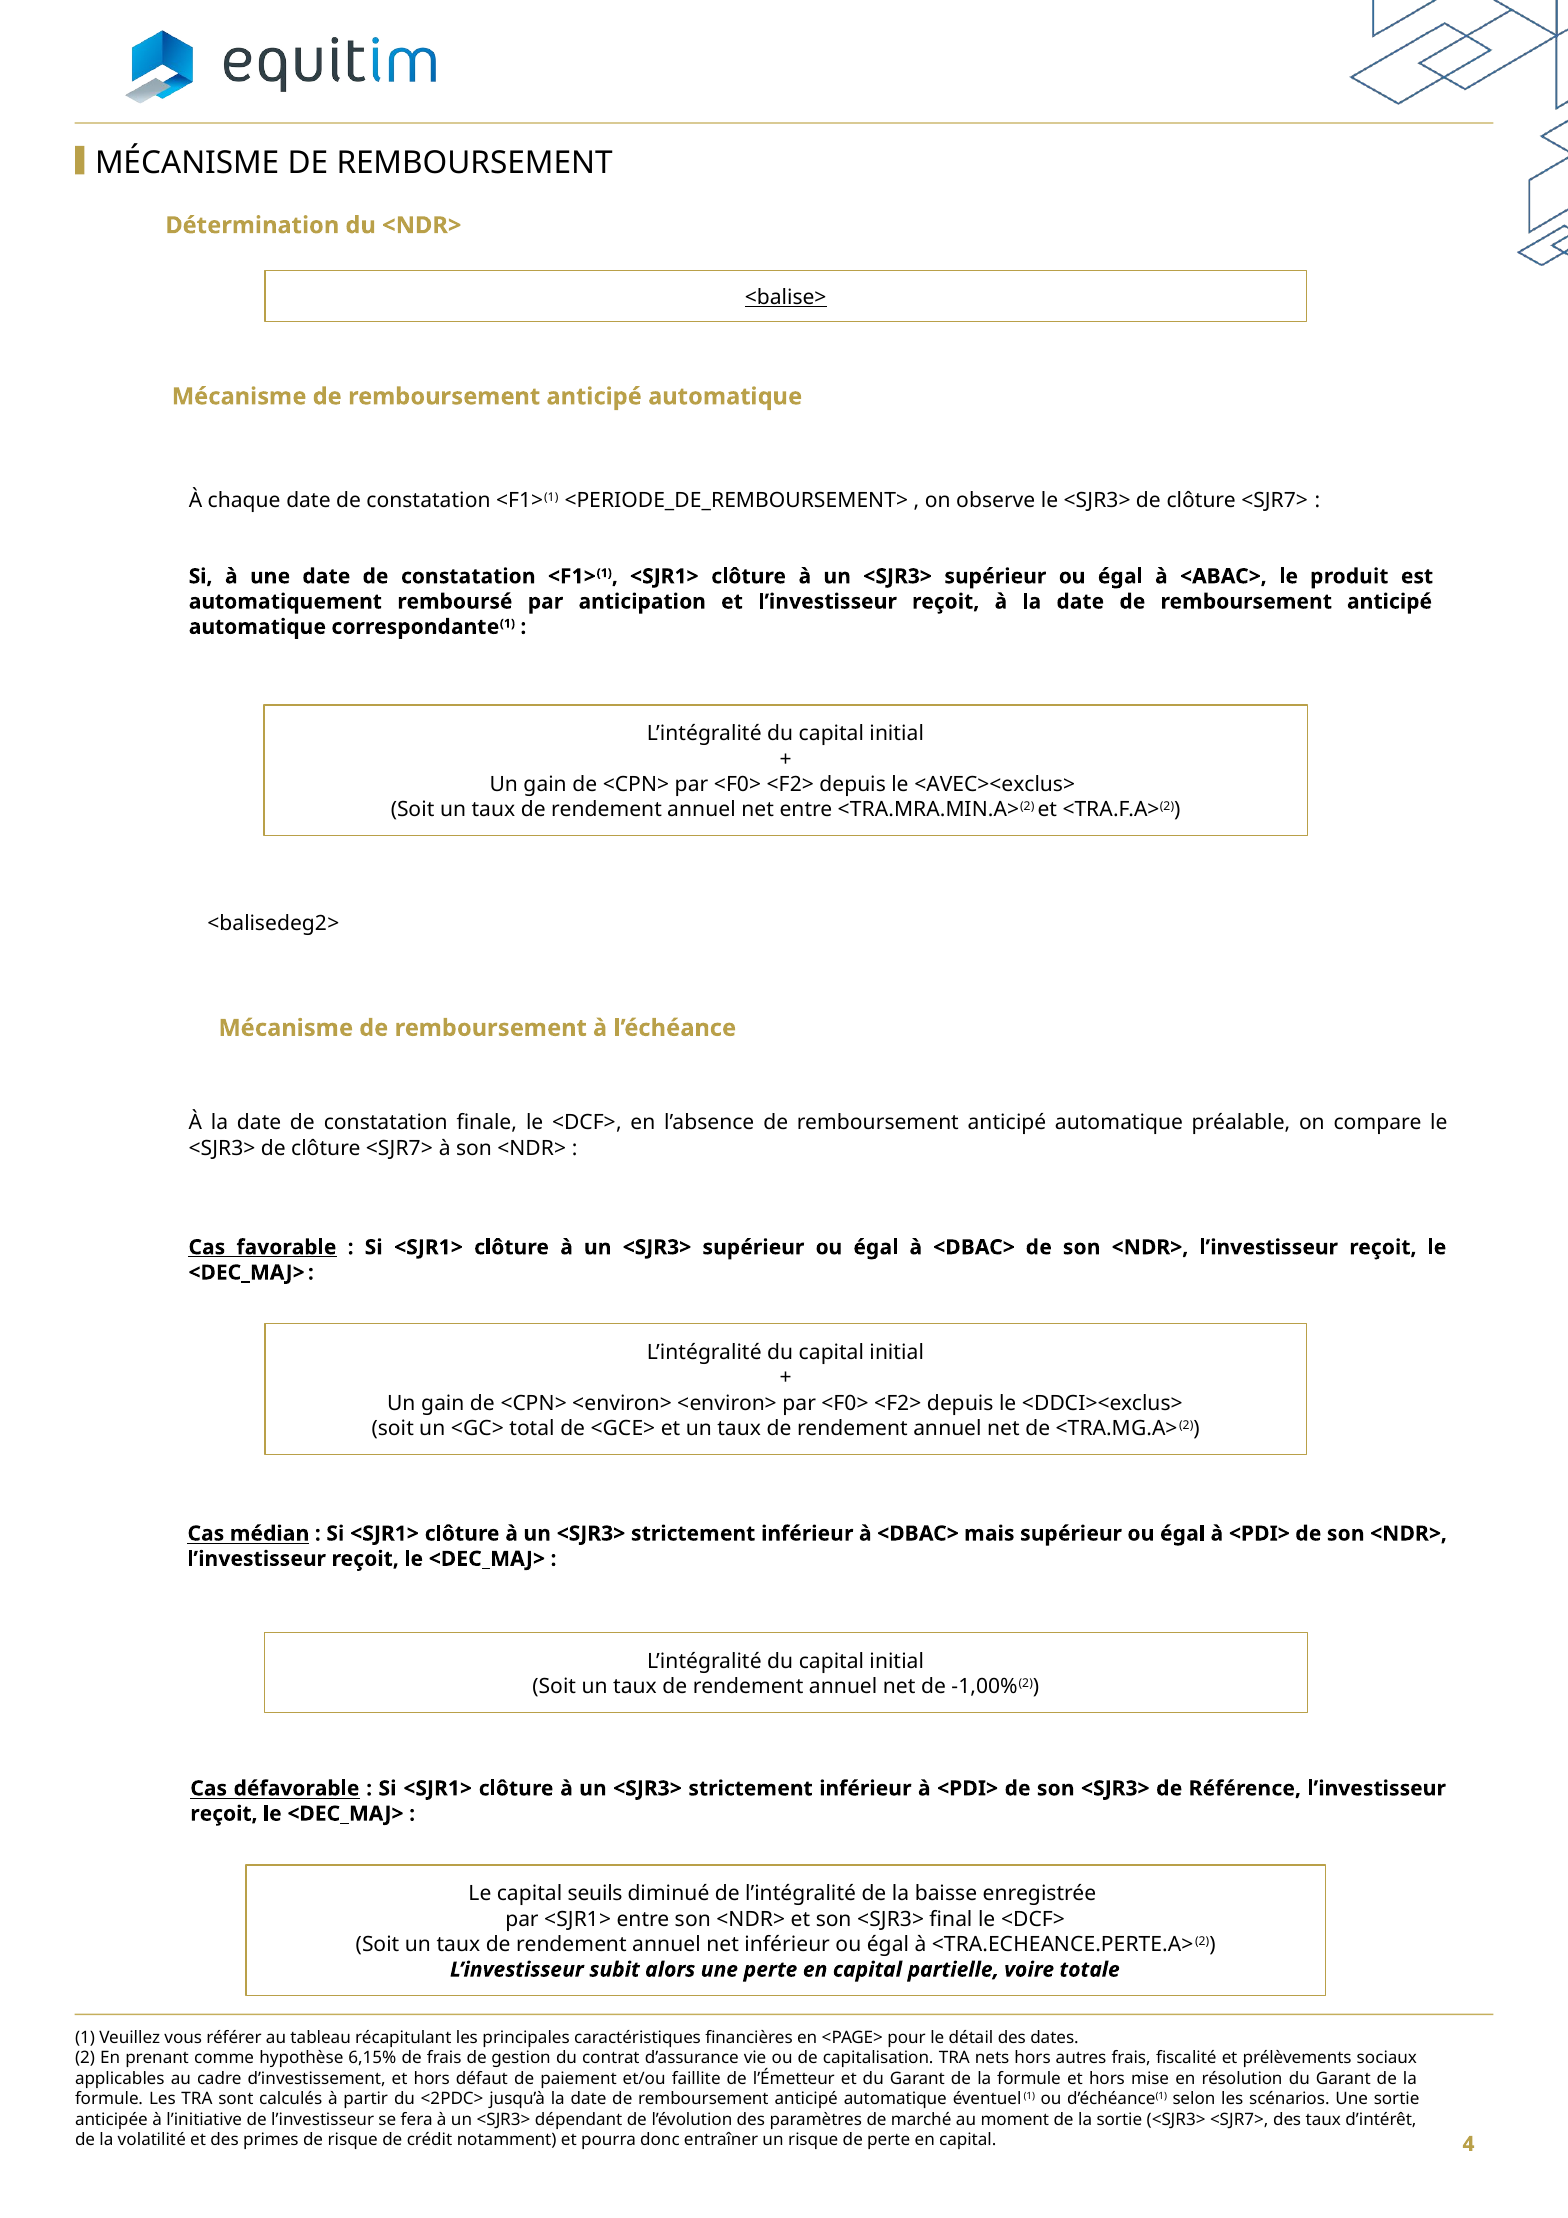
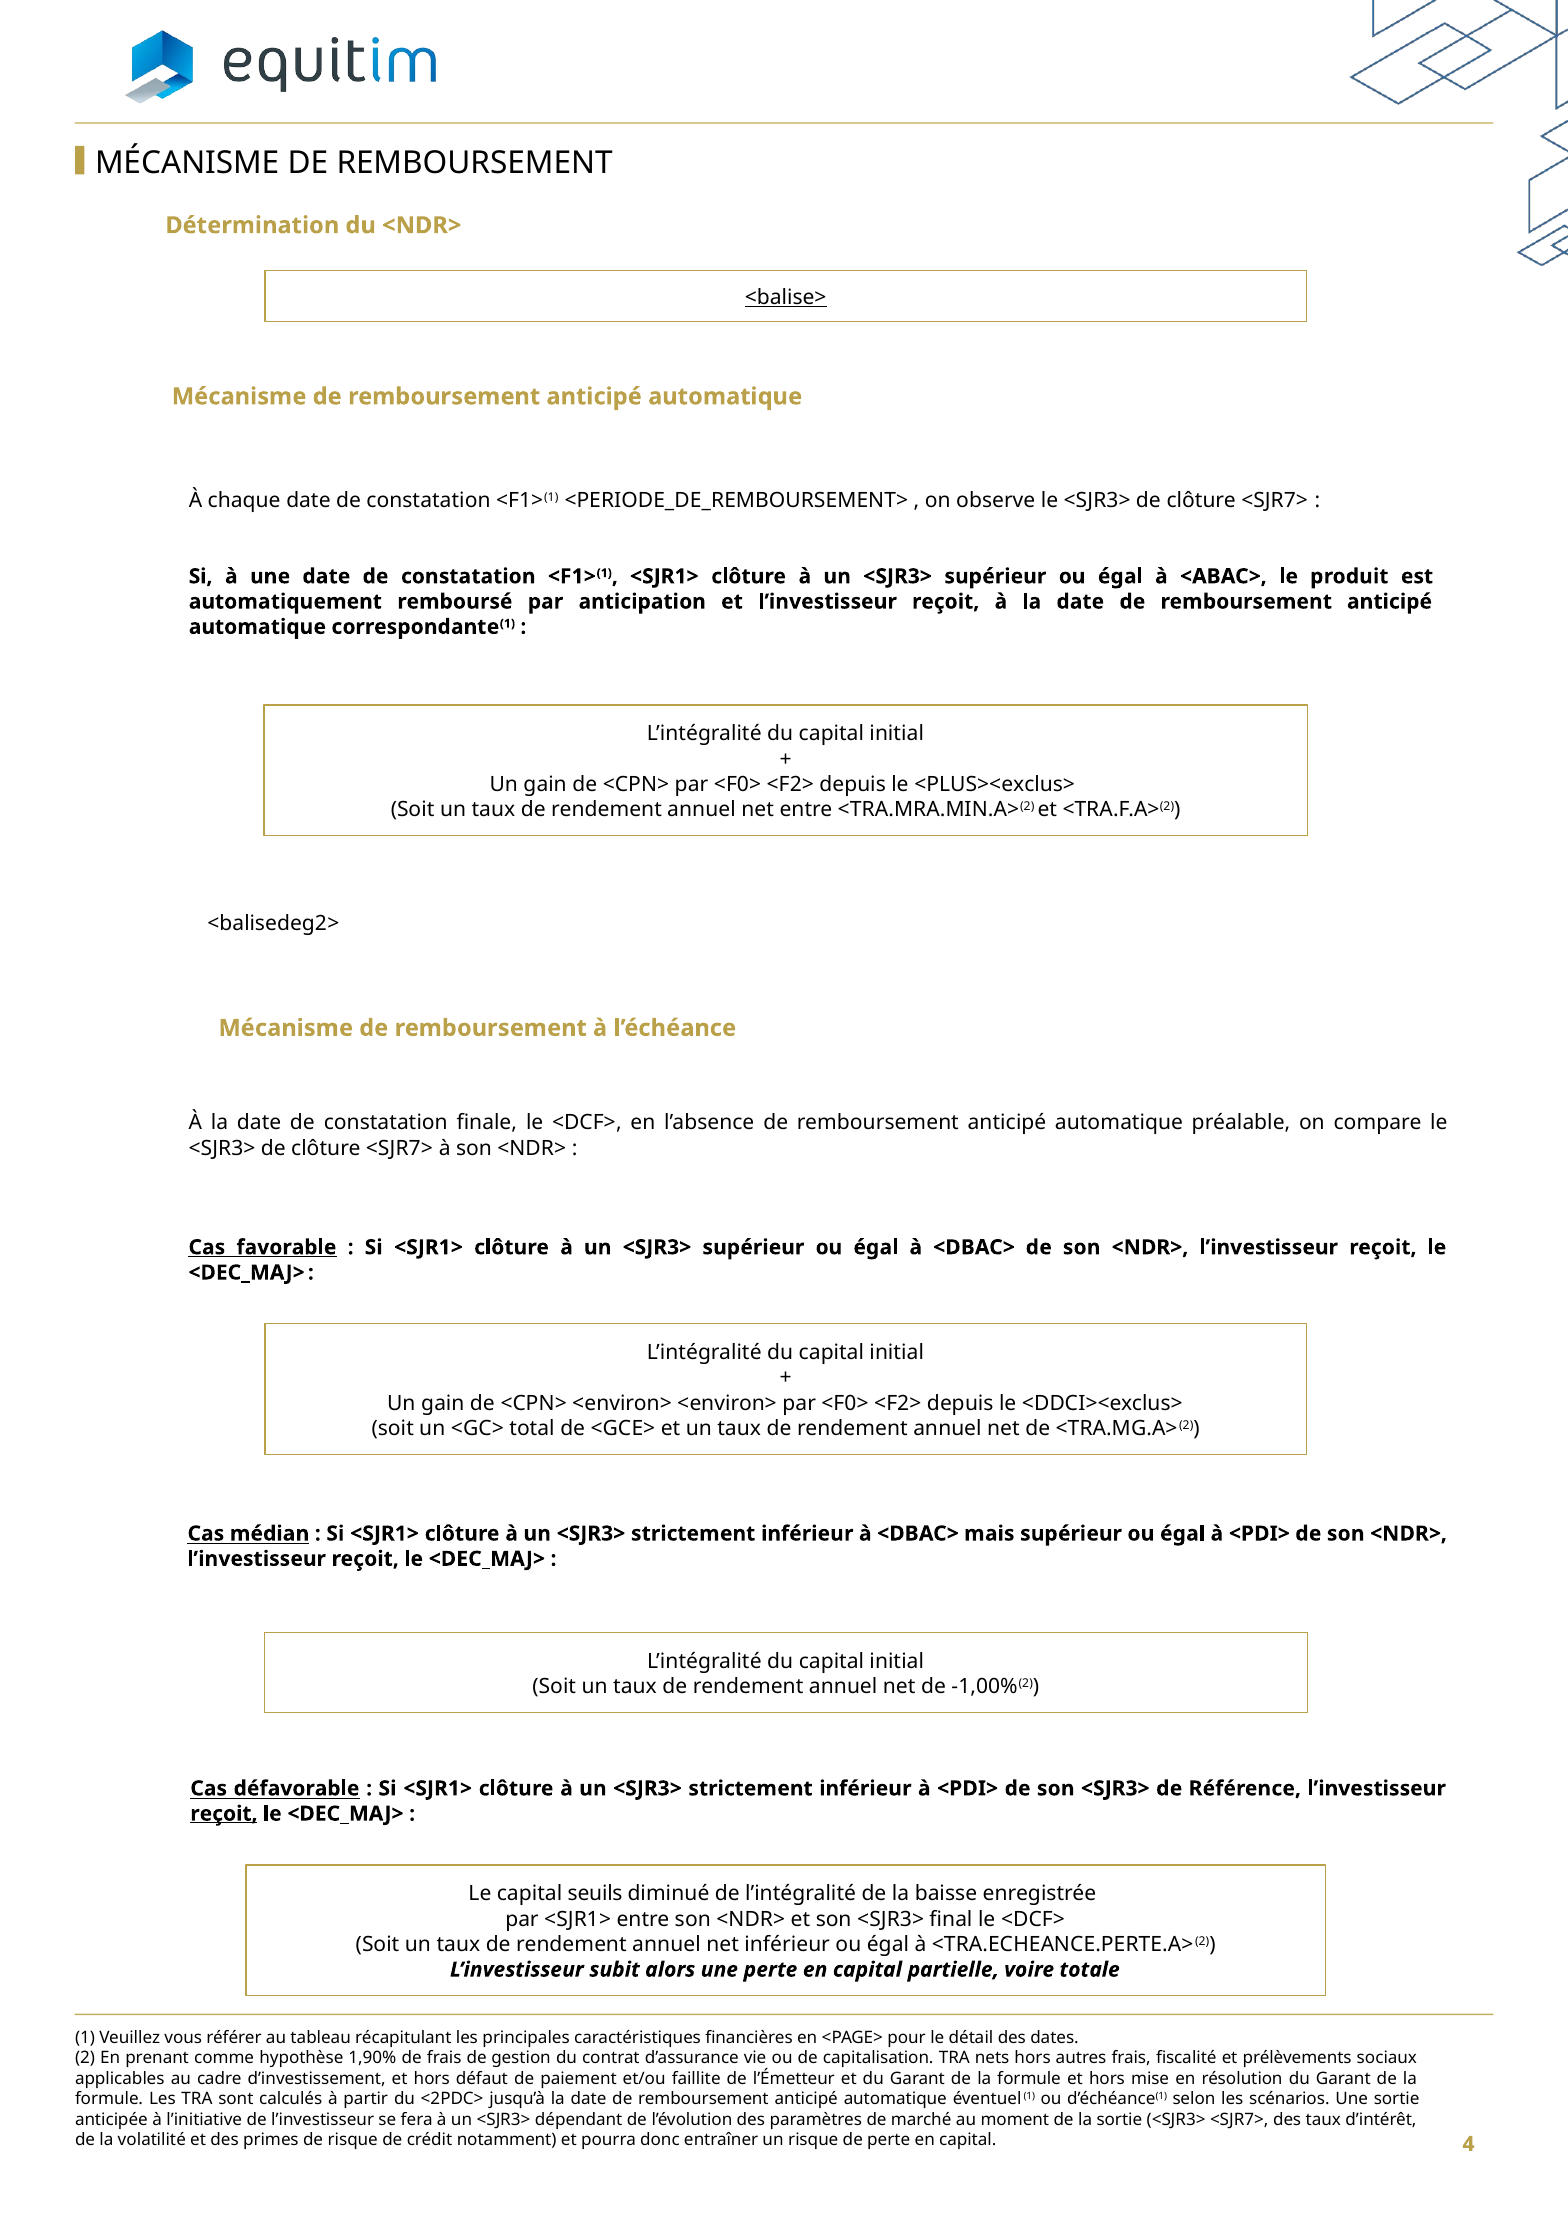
<AVEC><exclus>: <AVEC><exclus> -> <PLUS><exclus> (995, 784)
reçoit underline: none -> present (224, 1813)
6,15%: 6,15% -> 1,90% (372, 2058)
